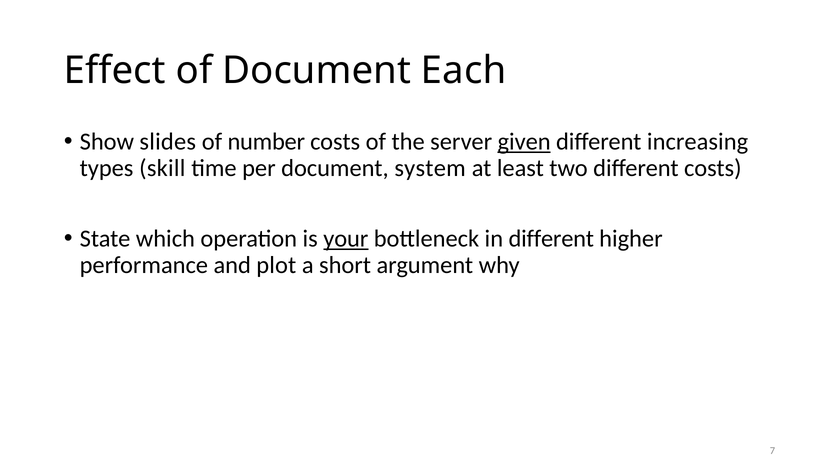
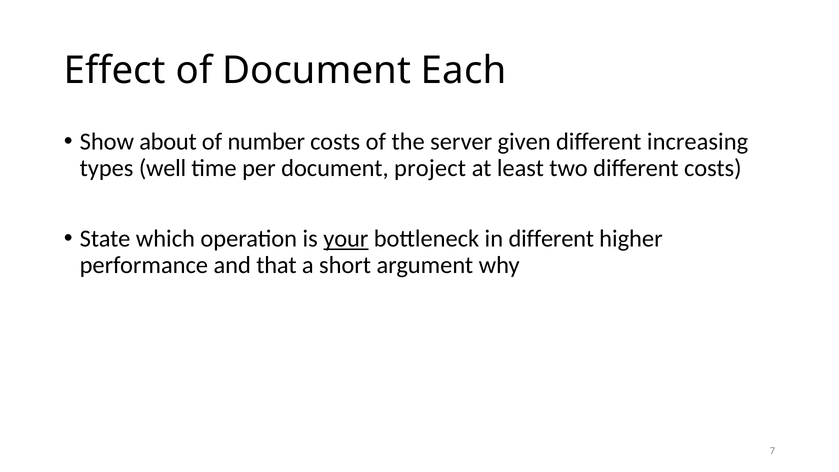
slides: slides -> about (168, 142)
given underline: present -> none (524, 142)
skill: skill -> well (163, 168)
system: system -> project (430, 168)
plot: plot -> that (276, 265)
